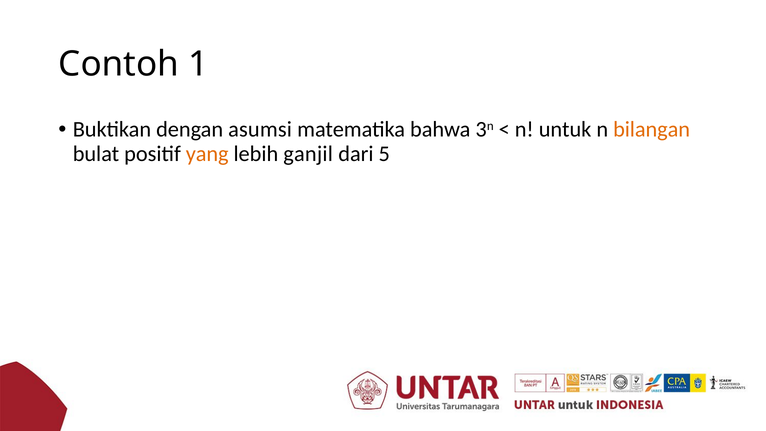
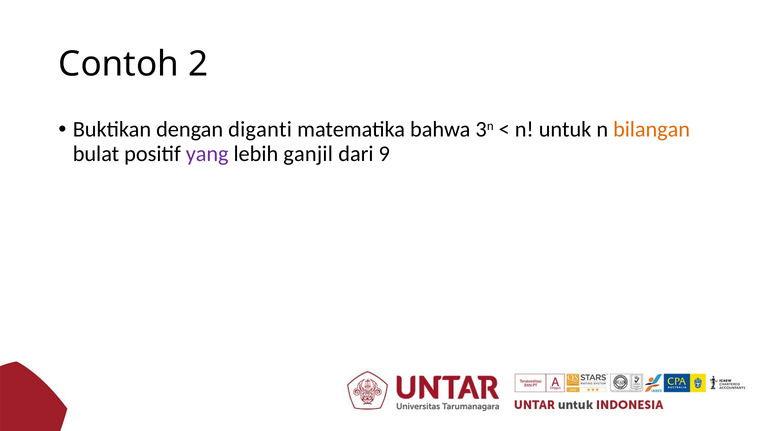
1: 1 -> 2 (198, 64)
asumsi: asumsi -> diganti (260, 130)
yang colour: orange -> purple (207, 154)
5: 5 -> 9 (384, 154)
